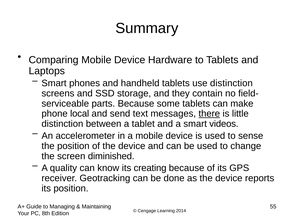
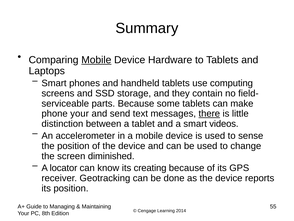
Mobile underline: none -> present (96, 60)
use distinction: distinction -> computing (231, 83)
phone local: local -> your (80, 113)
quality: quality -> locator (63, 168)
